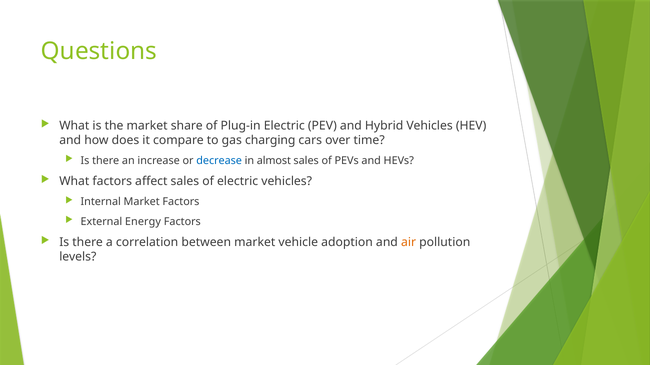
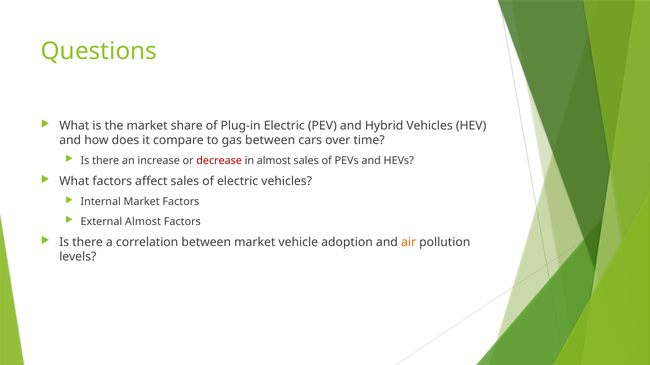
gas charging: charging -> between (270, 140)
decrease colour: blue -> red (219, 161)
External Energy: Energy -> Almost (143, 222)
